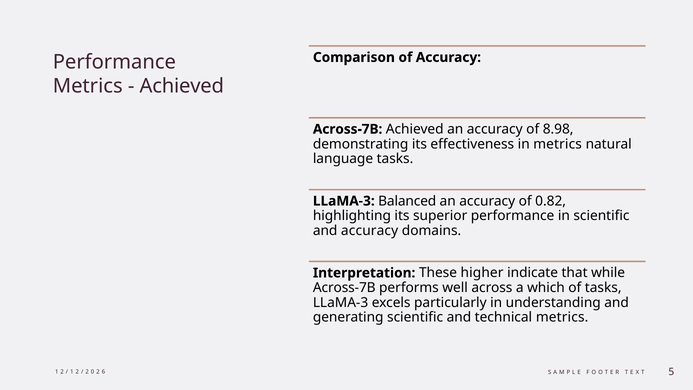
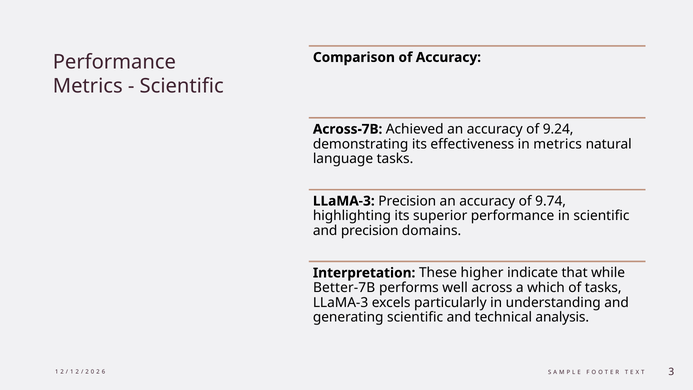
Achieved: Achieved -> Scientific (182, 86)
8.98: 8.98 -> 9.24 (558, 129)
LLaMA-3 Balanced: Balanced -> Precision (407, 201)
0.82: 0.82 -> 9.74 (551, 201)
and accuracy: accuracy -> precision (370, 231)
Across-7B: Across-7B -> Better-7B (344, 288)
technical metrics: metrics -> analysis (562, 317)
5: 5 -> 3 (671, 372)
